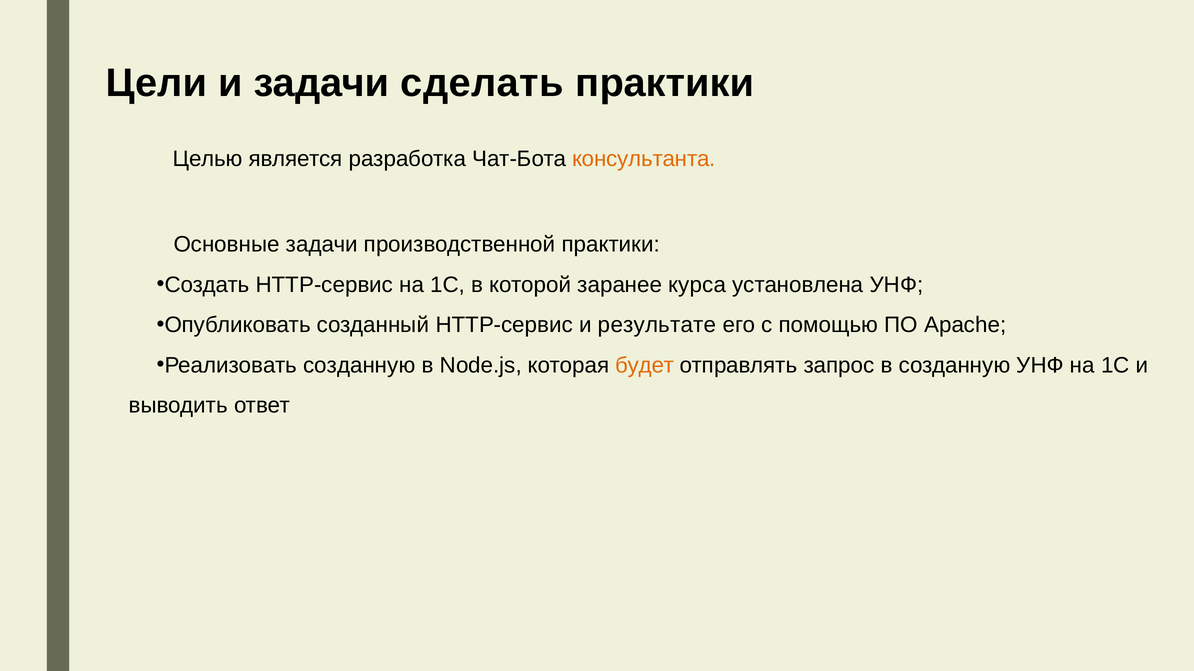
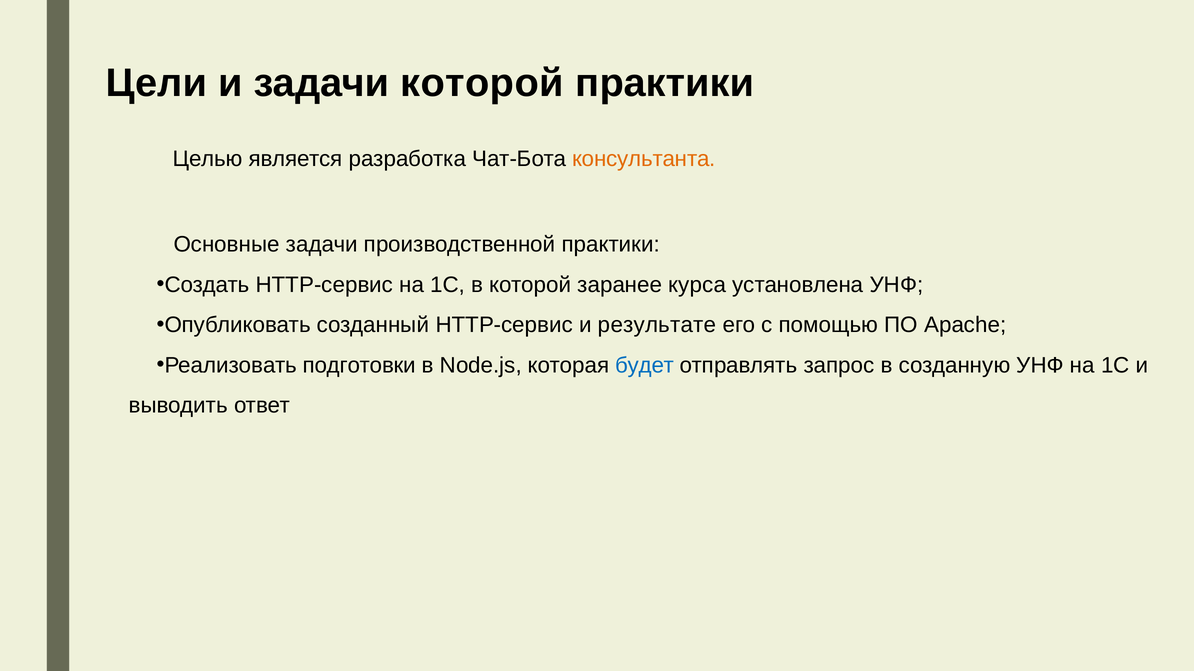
задачи сделать: сделать -> которой (482, 83)
Реализовать созданную: созданную -> подготовки (359, 366)
будет colour: orange -> blue (645, 366)
